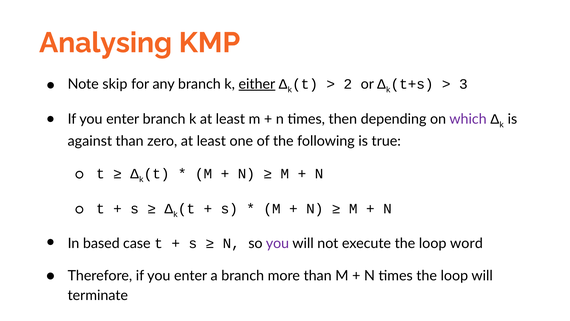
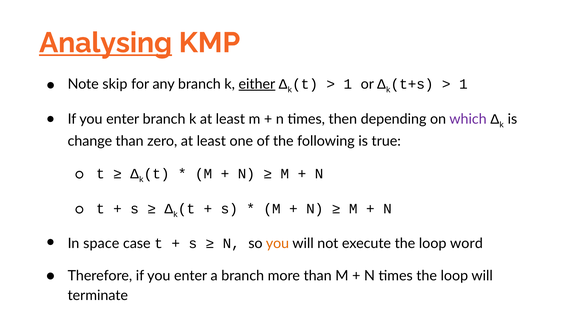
Analysing underline: none -> present (106, 43)
2: 2 -> 1 (348, 84)
3: 3 -> 1 (463, 84)
against: against -> change (90, 141)
based: based -> space (101, 243)
you colour: purple -> orange (277, 243)
